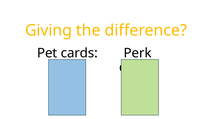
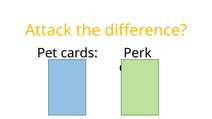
Giving: Giving -> Attack (48, 30)
